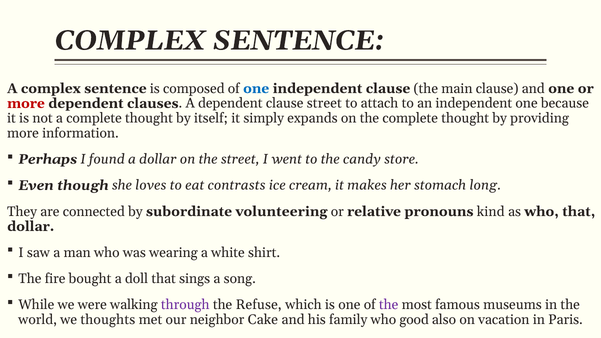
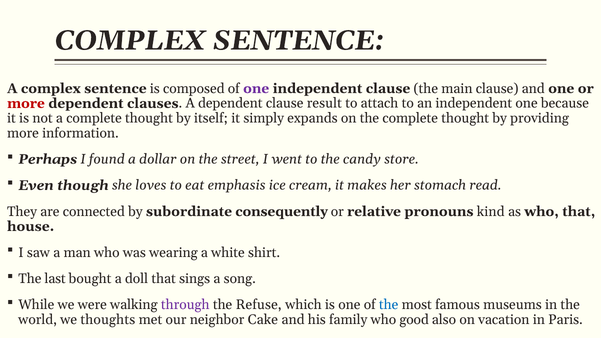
one colour: blue -> purple (256, 88)
clause street: street -> result (324, 103)
contrasts: contrasts -> emphasis (237, 185)
long: long -> read (485, 185)
volunteering: volunteering -> consequently (282, 212)
dollar: dollar -> house (31, 226)
fire: fire -> last (55, 279)
the colour: purple -> blue (389, 305)
